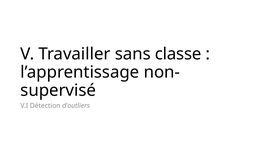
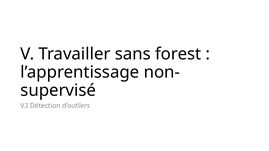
classe: classe -> forest (178, 54)
